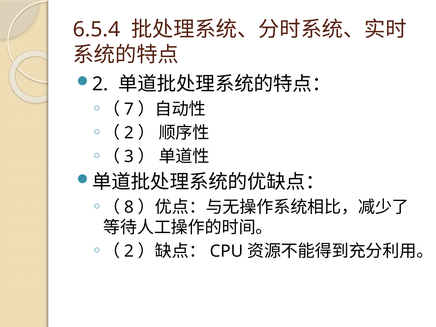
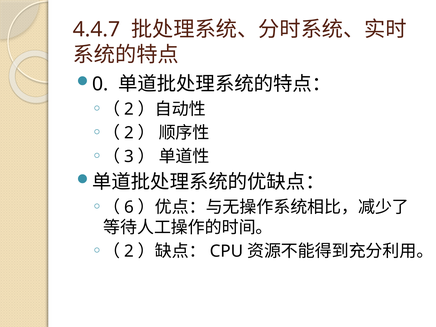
6.5.4: 6.5.4 -> 4.4.7 (97, 29)
2: 2 -> 0 (100, 84)
7: 7 -> 2 (129, 109)
8: 8 -> 6 (129, 207)
